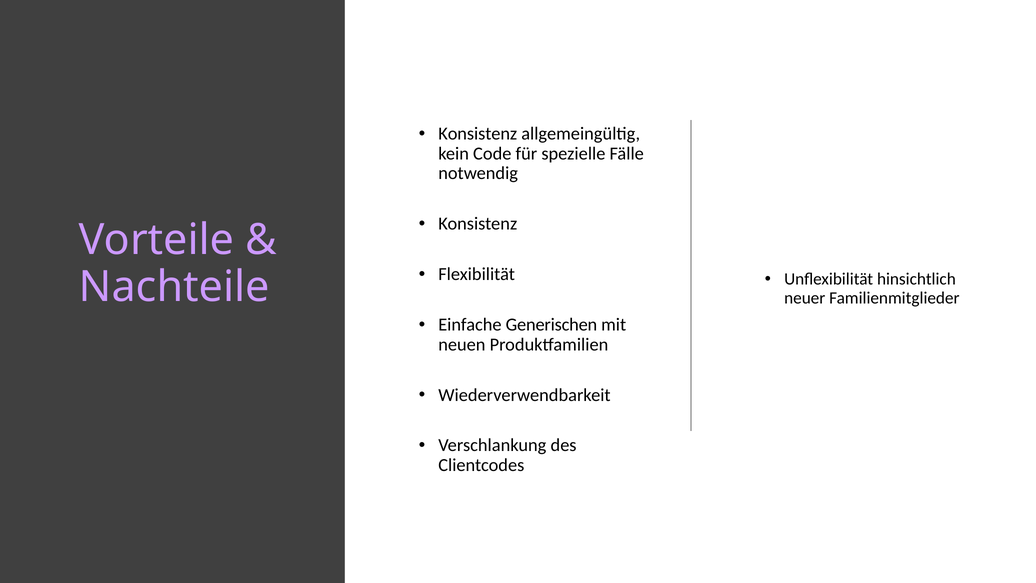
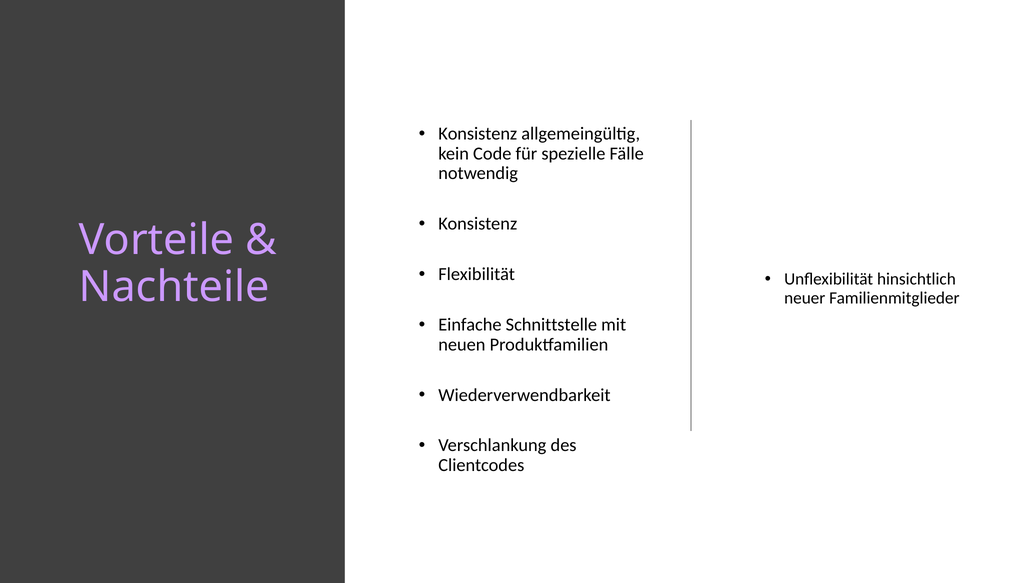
Generischen: Generischen -> Schnittstelle (551, 325)
